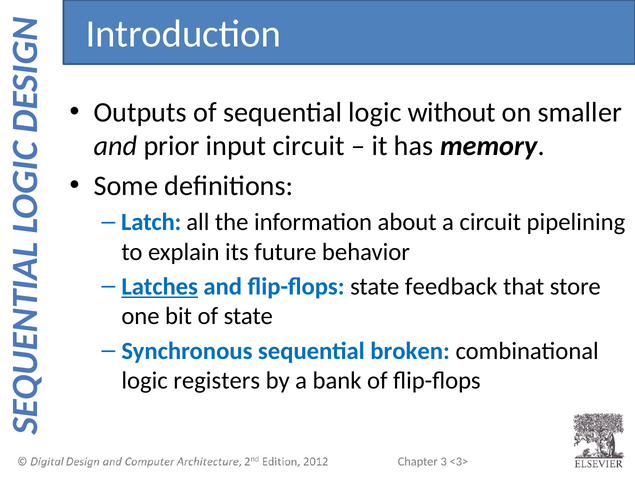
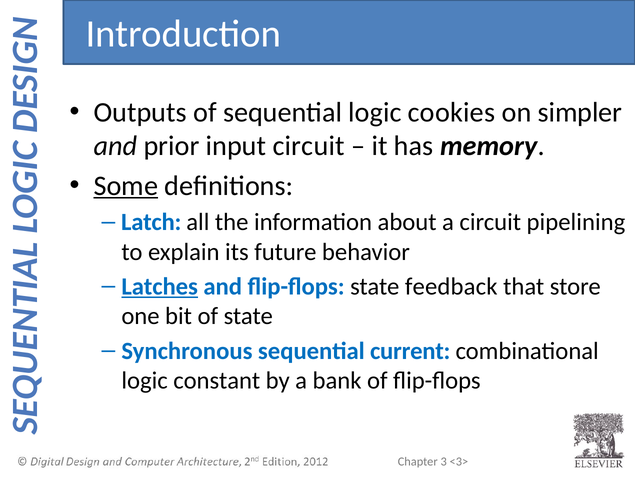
without: without -> cookies (452, 112)
smaller: smaller -> simpler (580, 112)
Some underline: none -> present (126, 185)
broken: broken -> current (410, 350)
registers: registers -> constant (217, 380)
